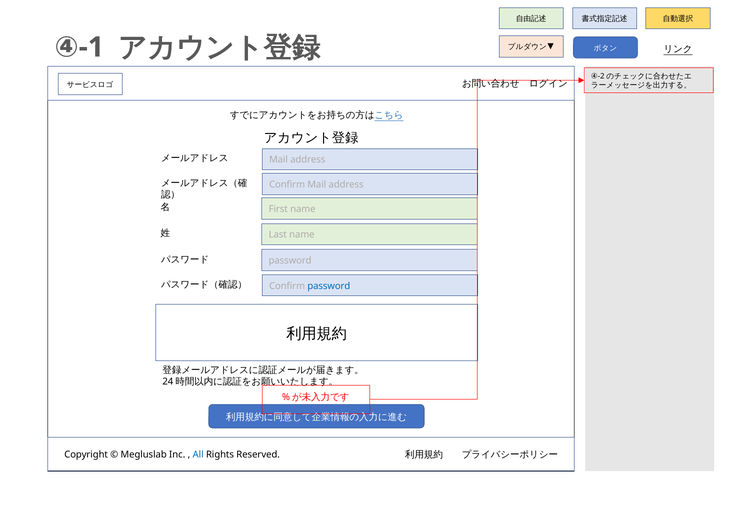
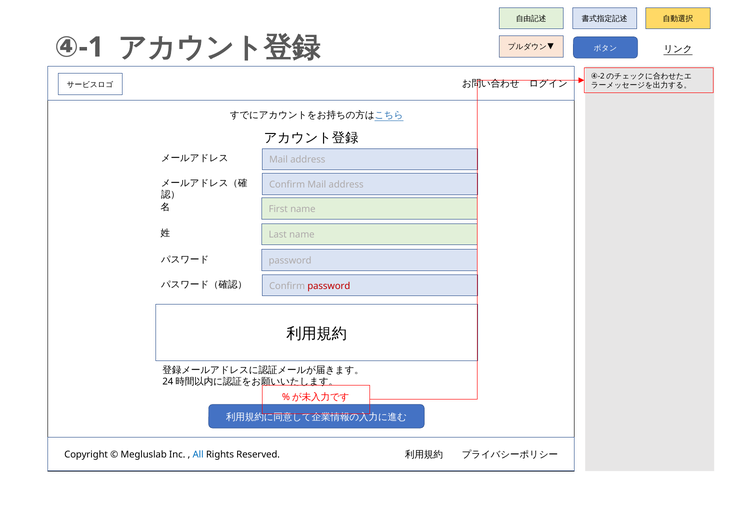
password colour: blue -> red (329, 286)
